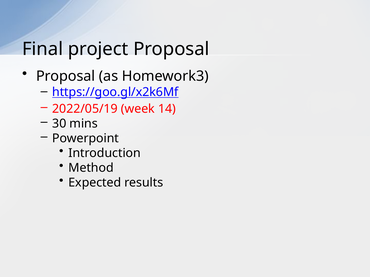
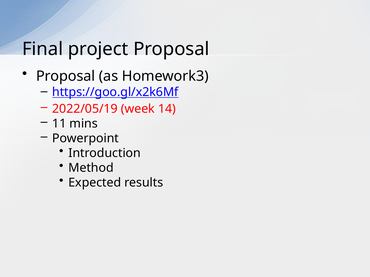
30: 30 -> 11 (59, 124)
